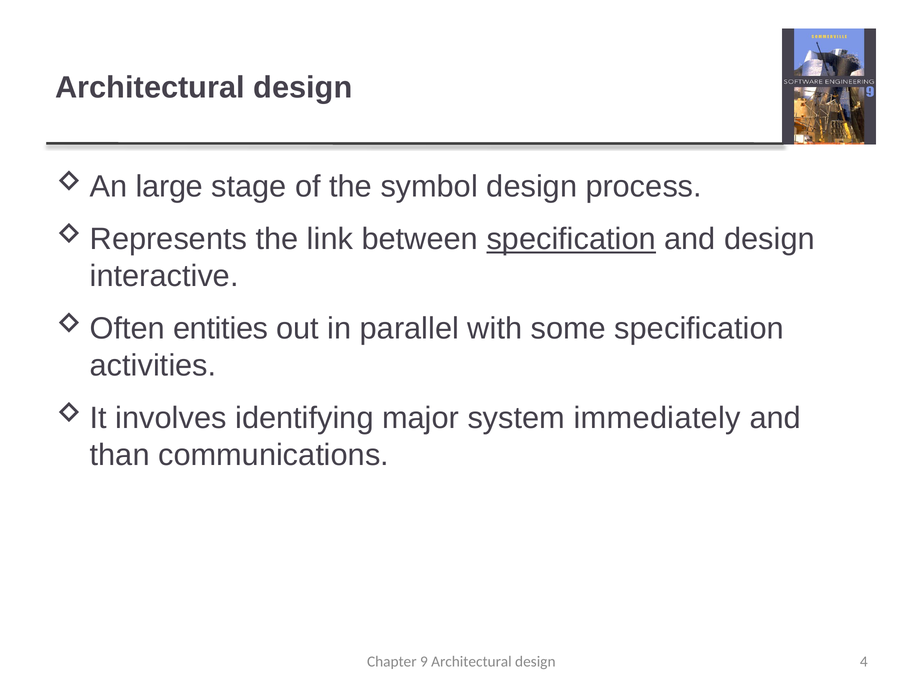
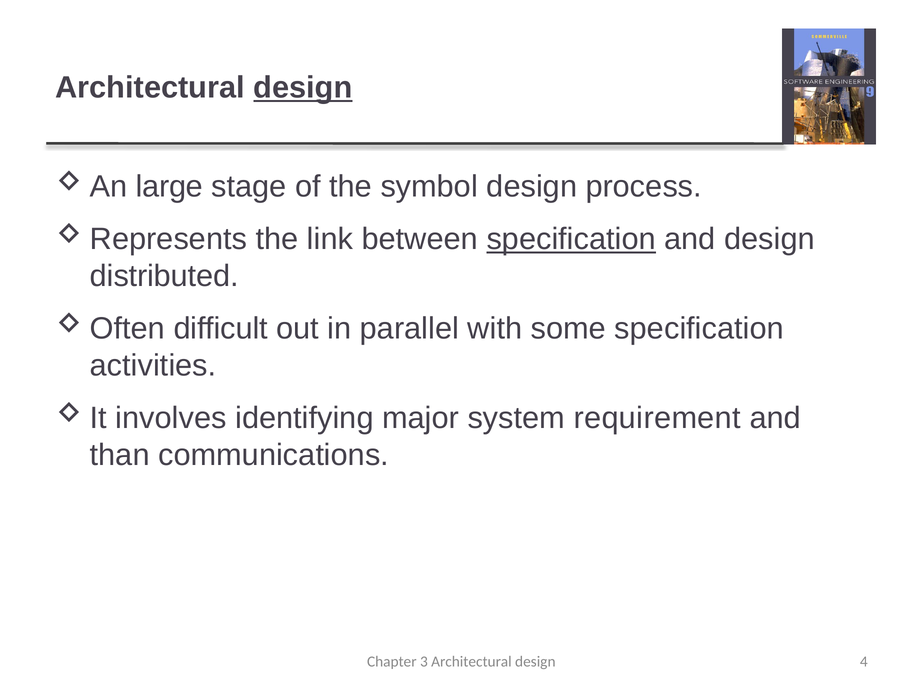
design underline: none -> present (303, 88)
interactive: interactive -> distributed (164, 276)
entities: entities -> difficult (221, 328)
immediately: immediately -> requirement (657, 417)
9: 9 -> 3 (424, 661)
